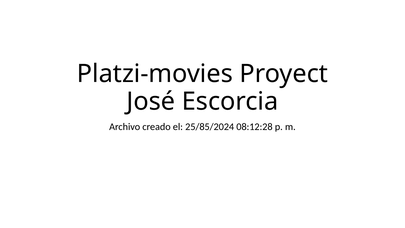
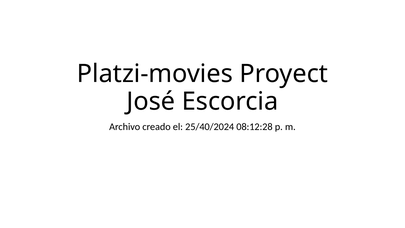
25/85/2024: 25/85/2024 -> 25/40/2024 (210, 127)
